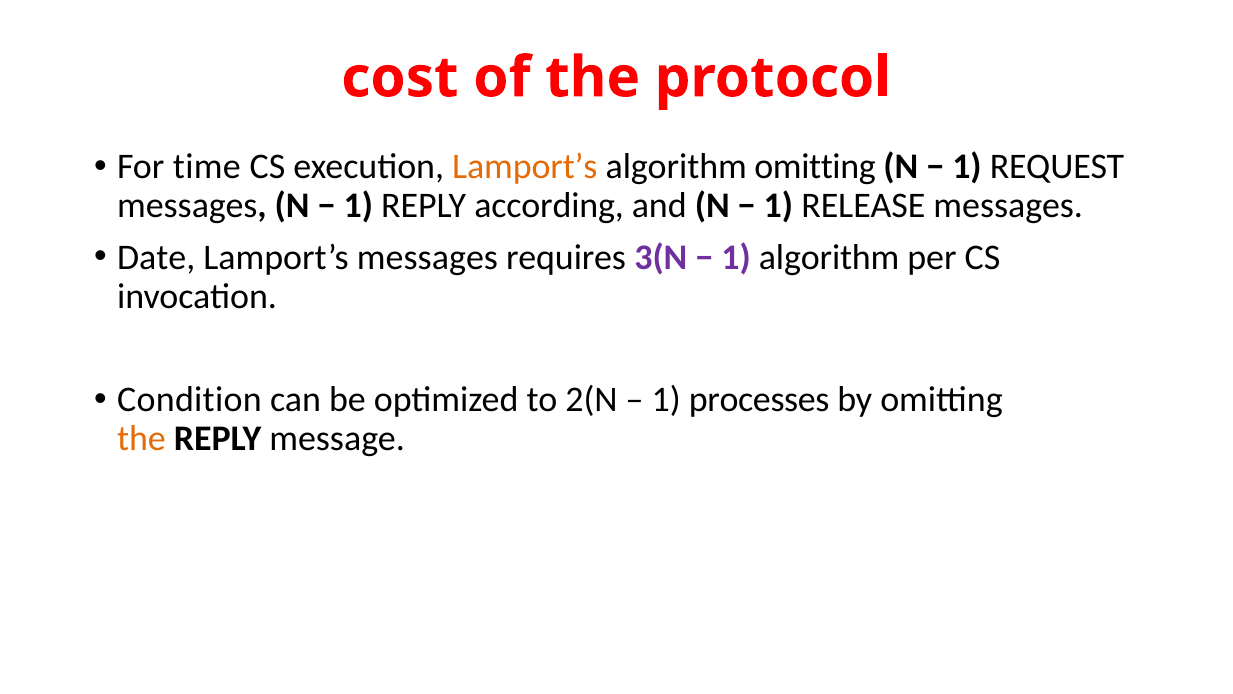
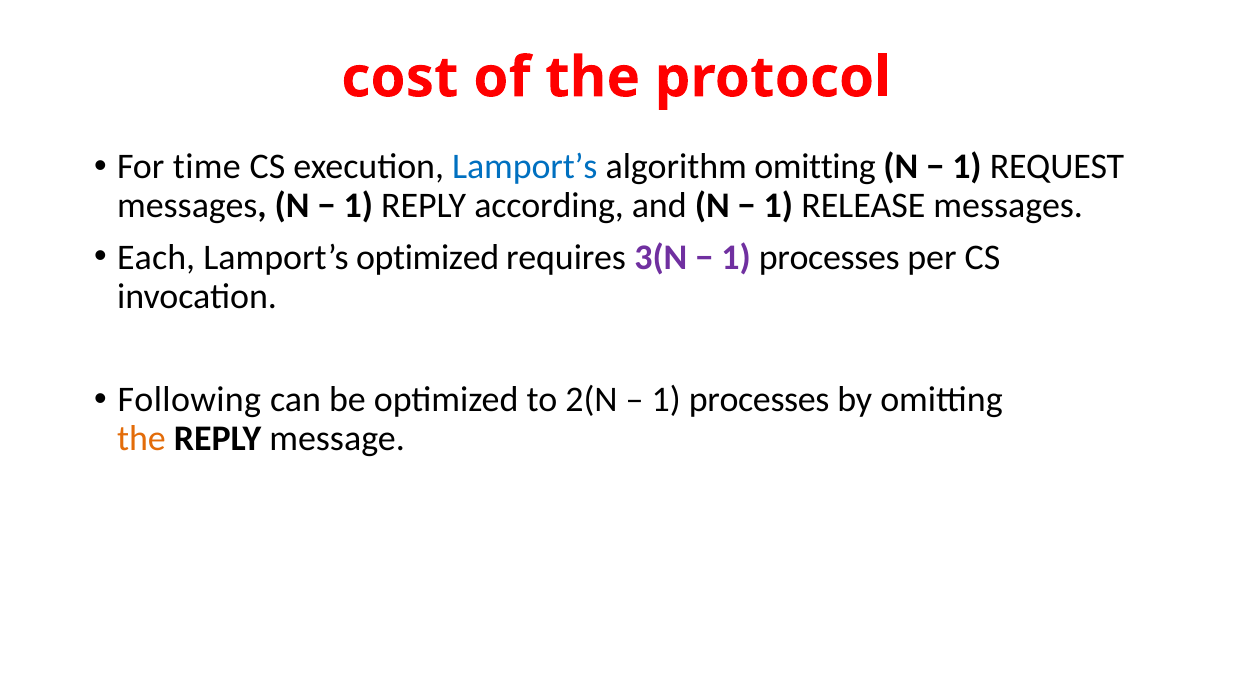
Lamport’s colour: orange -> blue (525, 167)
Date: Date -> Each (156, 257)
Lamport’s messages: messages -> optimized (428, 257)
algorithm: algorithm -> processes (829, 257)
Condition: Condition -> Following (189, 400)
